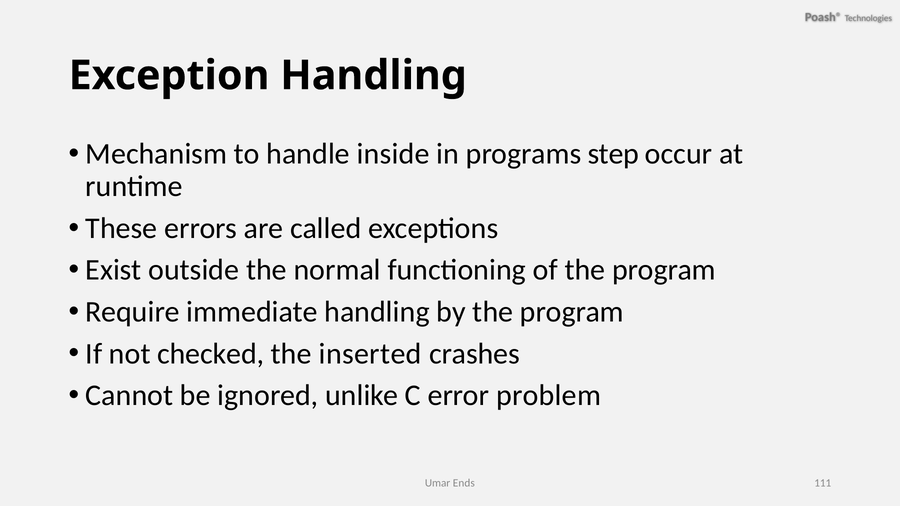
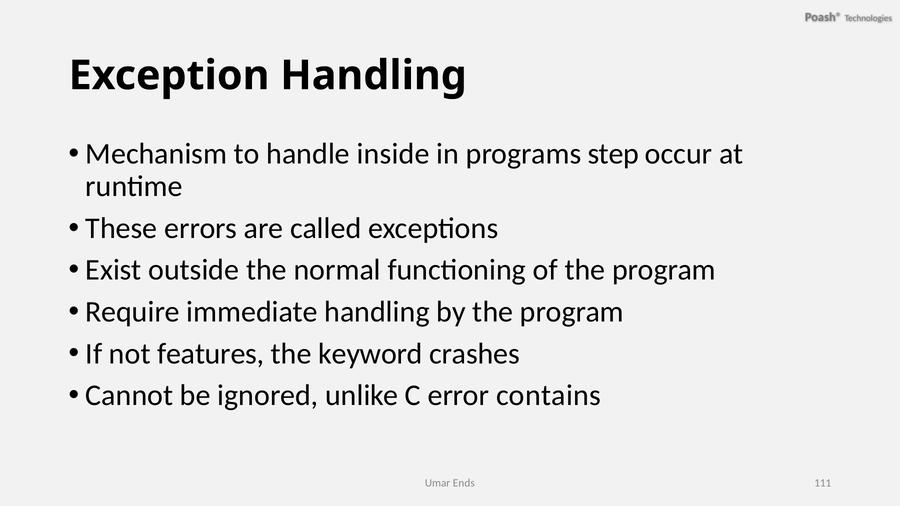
checked: checked -> features (211, 354)
inserted: inserted -> keyword (370, 354)
problem: problem -> contains (549, 396)
